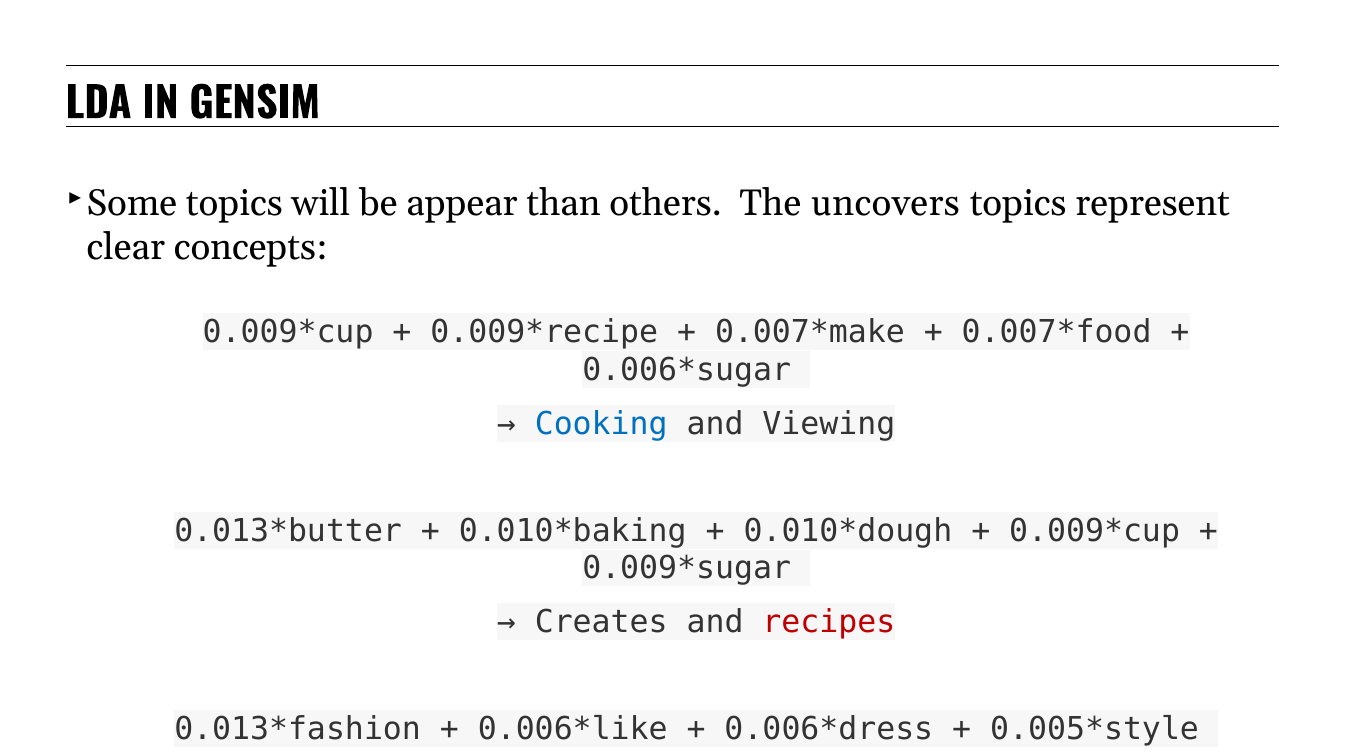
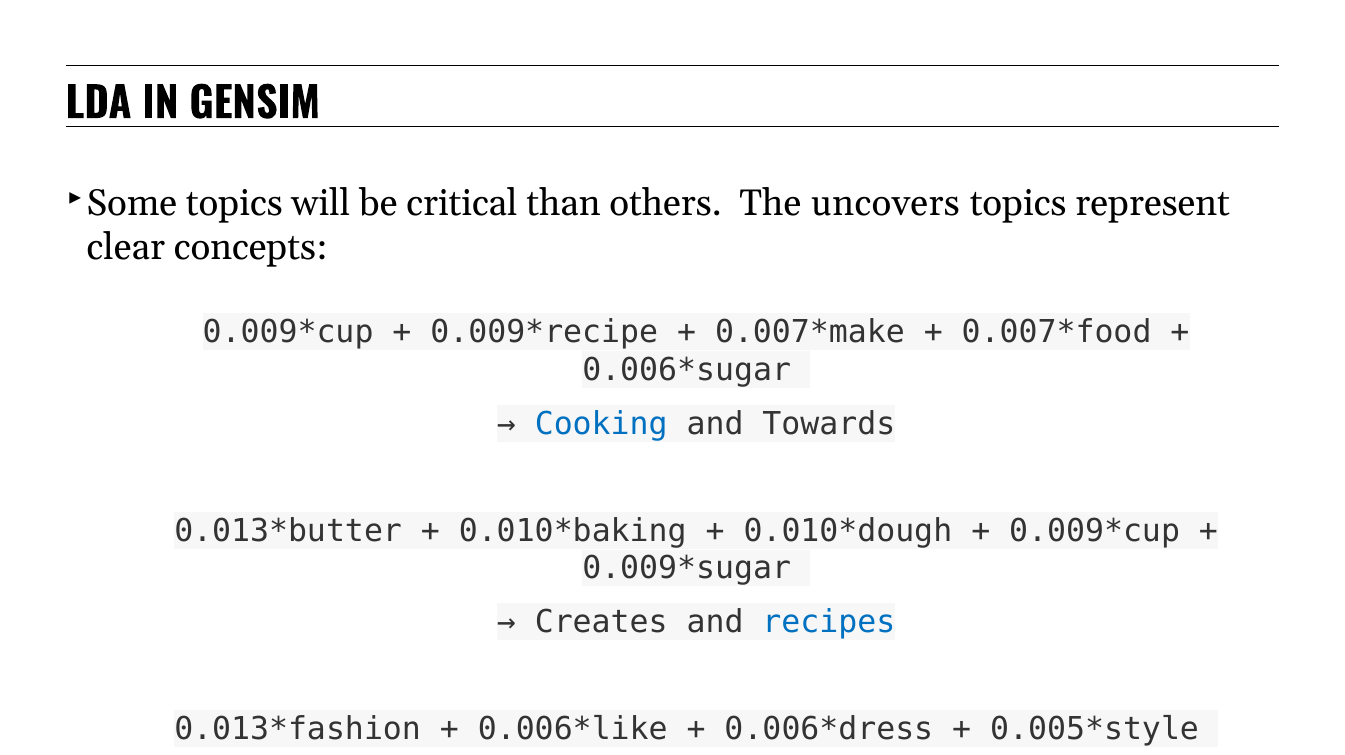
appear: appear -> critical (462, 203)
Viewing: Viewing -> Towards (829, 424)
recipes colour: red -> blue (829, 622)
